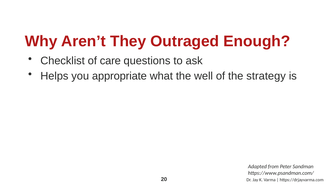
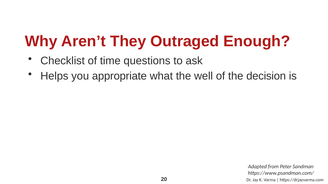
care: care -> time (110, 61)
strategy: strategy -> decision (266, 76)
